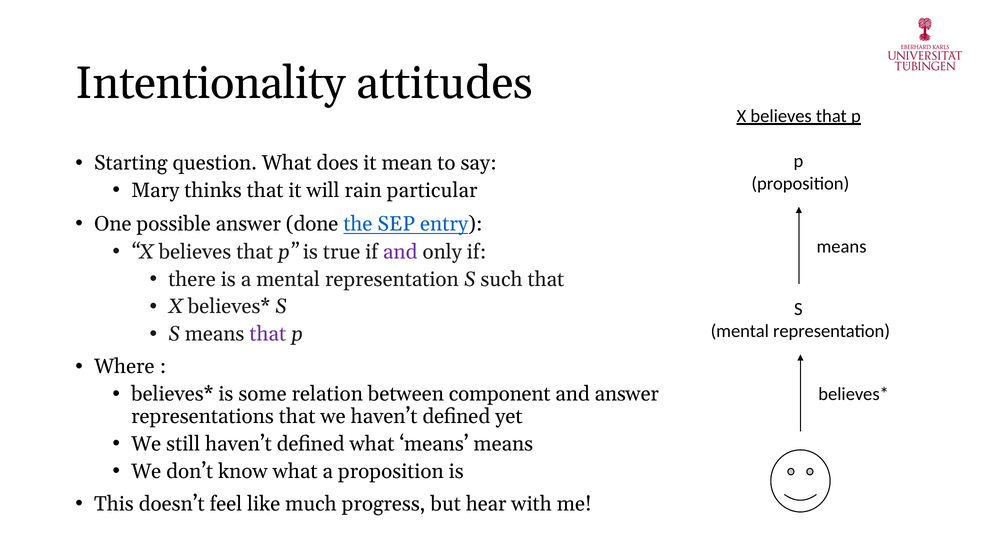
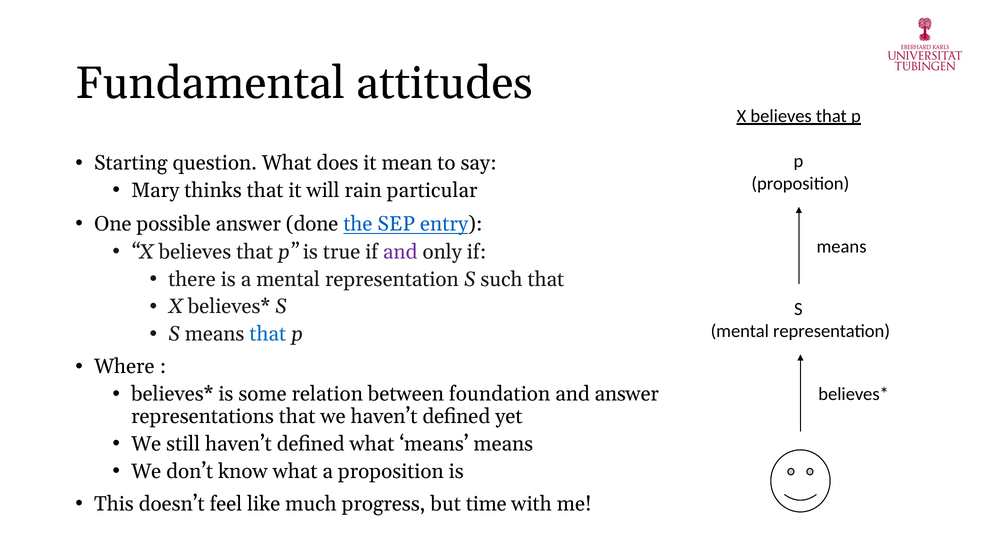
Intentionality: Intentionality -> Fundamental (210, 83)
that colour: purple -> blue (268, 334)
component: component -> foundation (500, 394)
hear: hear -> time (486, 504)
